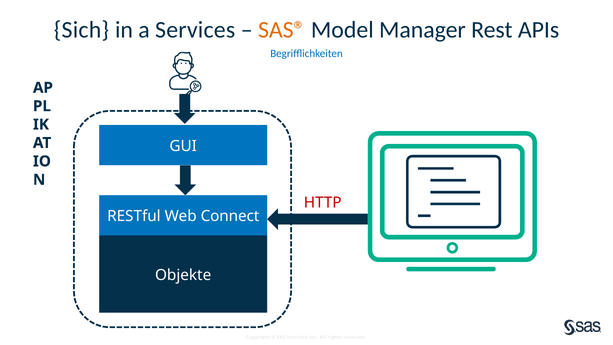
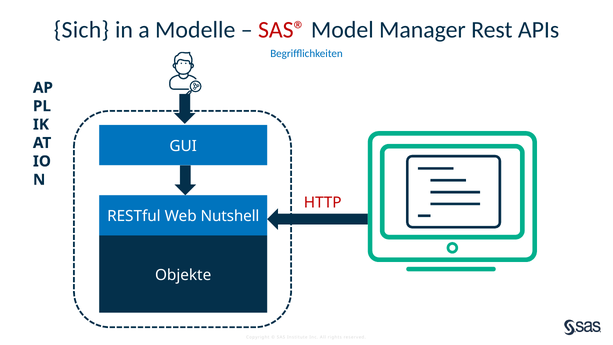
Services: Services -> Modelle (195, 30)
SAS® colour: orange -> red (282, 30)
Connect: Connect -> Nutshell (230, 216)
